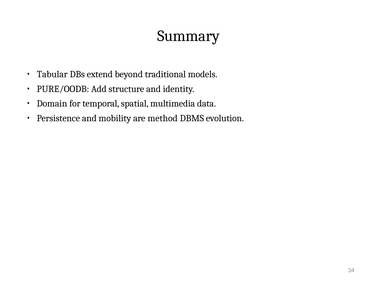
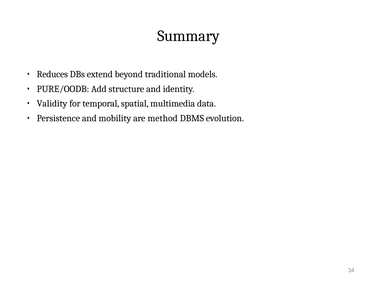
Tabular: Tabular -> Reduces (52, 74)
Domain: Domain -> Validity (52, 104)
